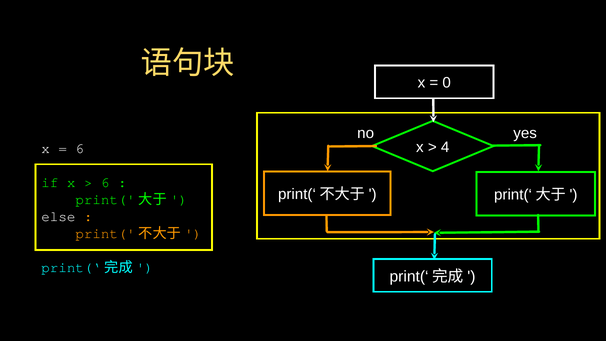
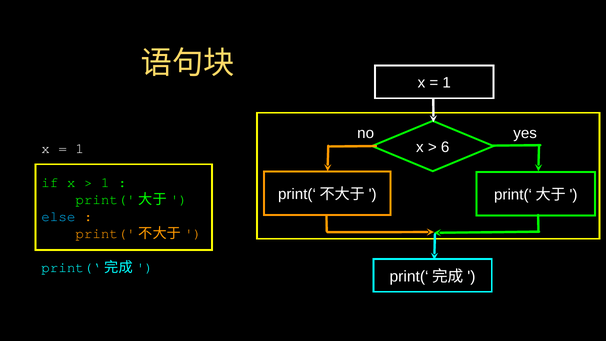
0: 0 -> 1 (447, 83)
4: 4 -> 6 (445, 147)
6: 6 -> 1 (80, 148)
6: 6 -> 1 (105, 182)
else colour: white -> light blue (58, 217)
